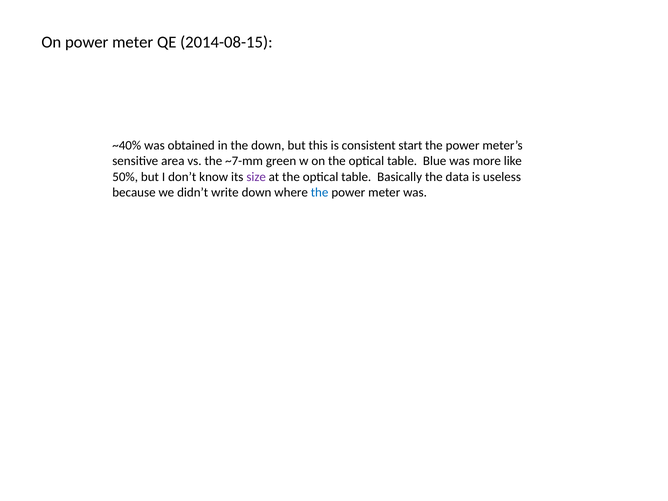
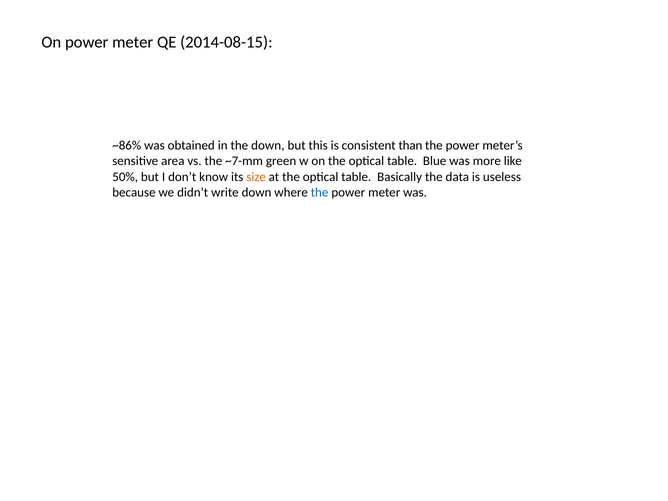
~40%: ~40% -> ~86% (127, 146)
start: start -> than (410, 146)
size colour: purple -> orange (256, 177)
